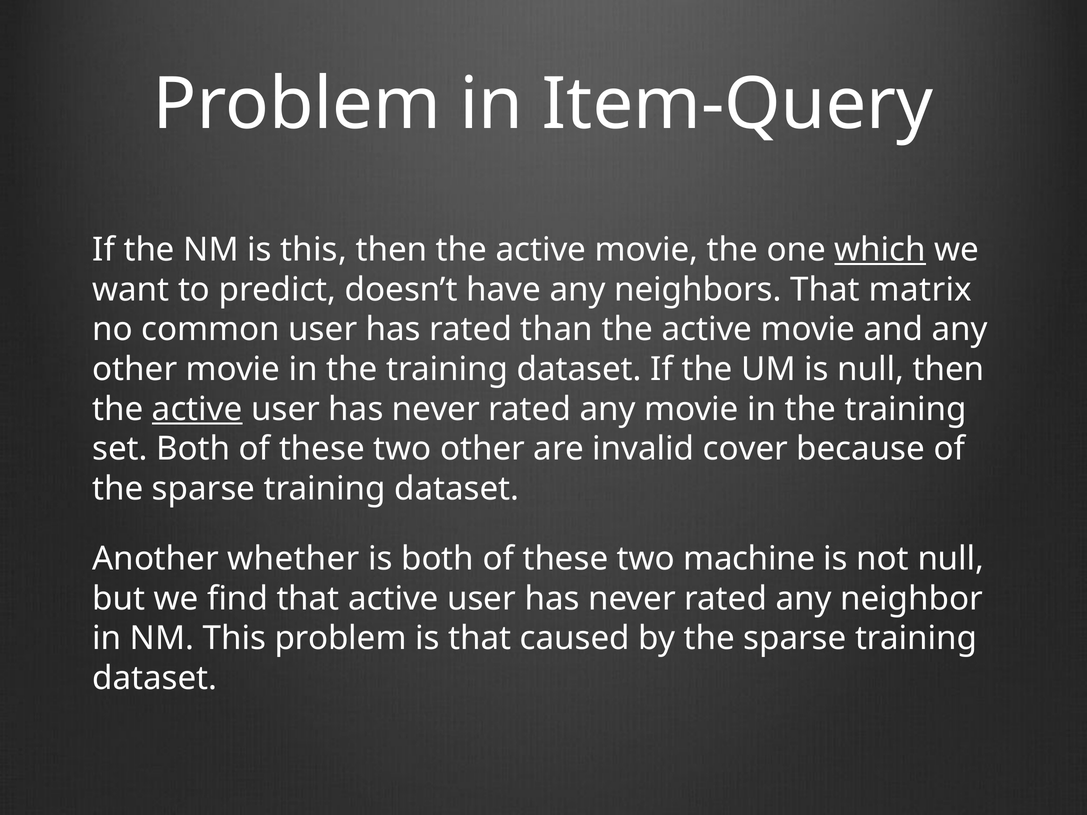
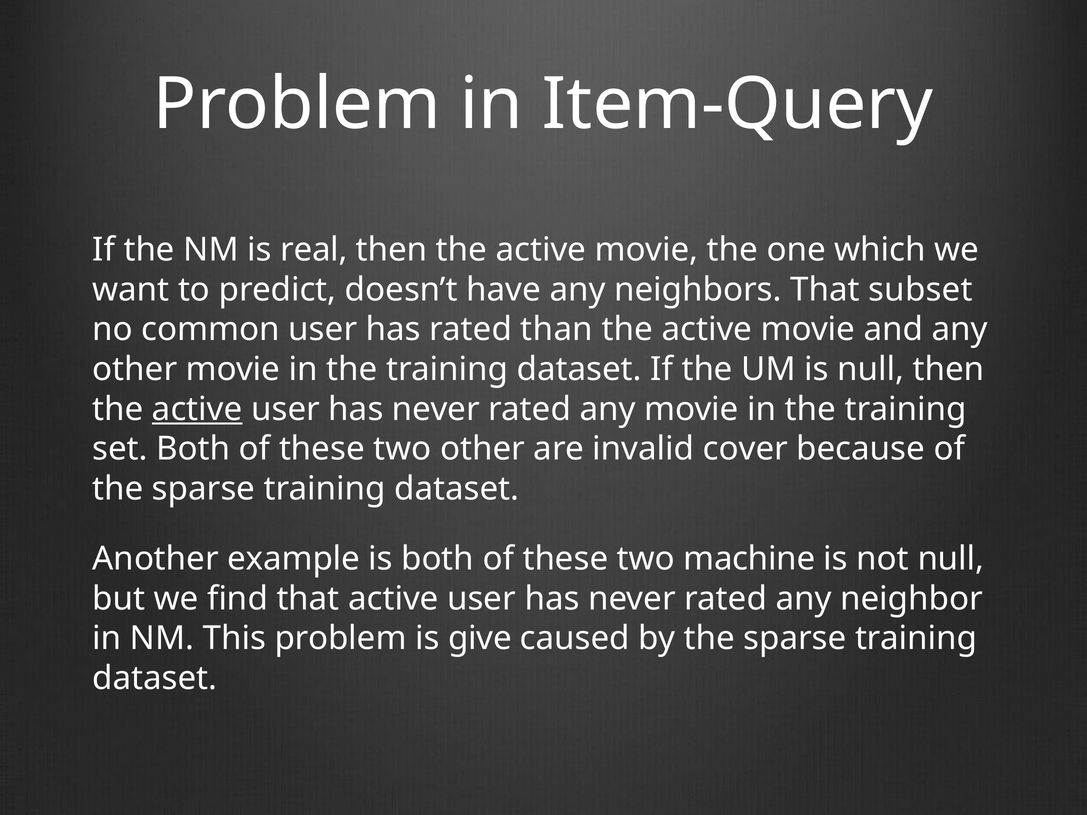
is this: this -> real (314, 250)
which underline: present -> none (880, 250)
matrix: matrix -> subset (921, 290)
whether: whether -> example (294, 559)
is that: that -> give (480, 639)
